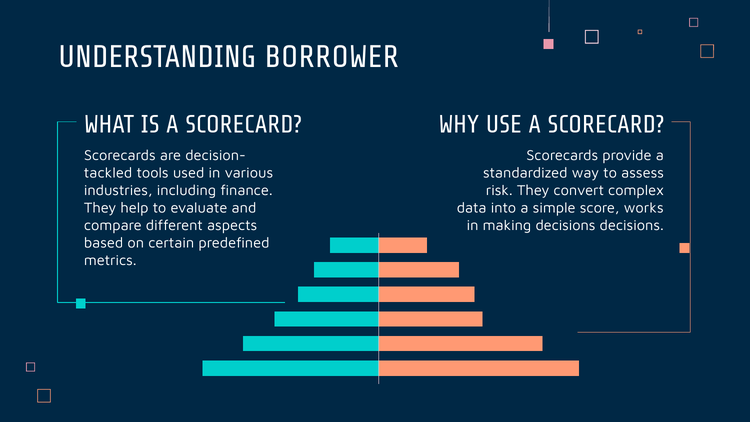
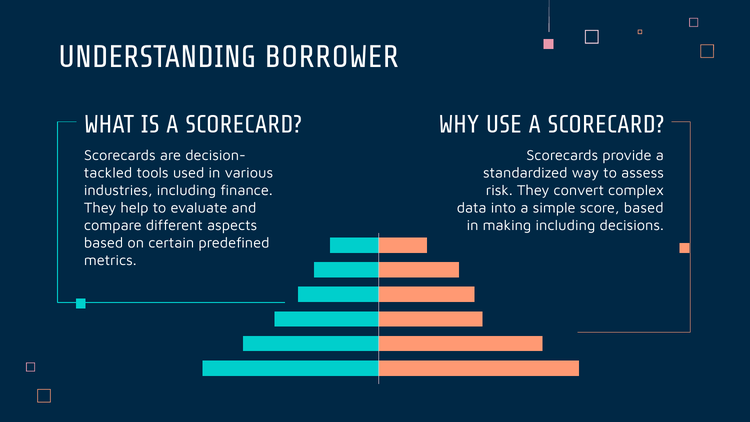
score works: works -> based (644, 208)
making decisions: decisions -> including (565, 225)
